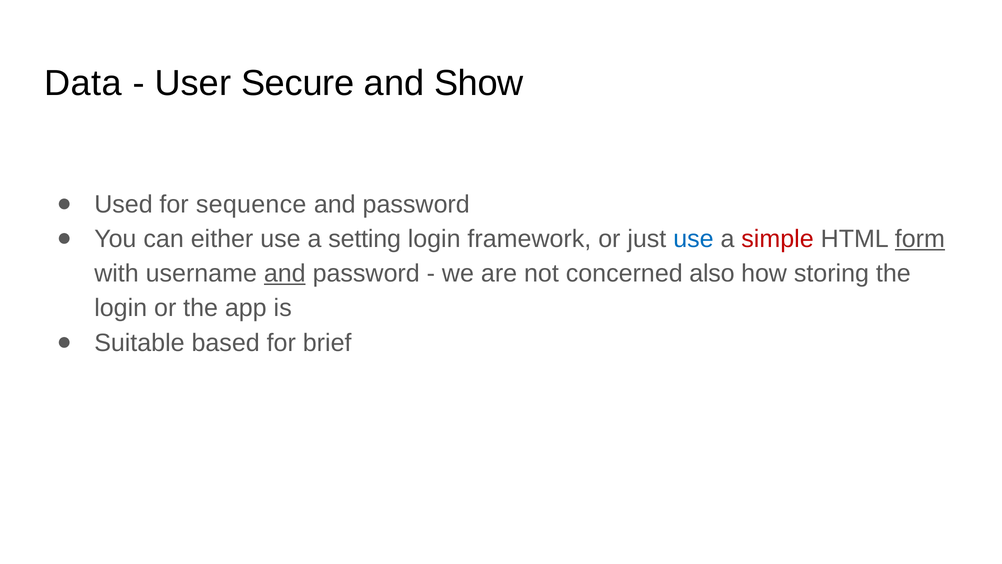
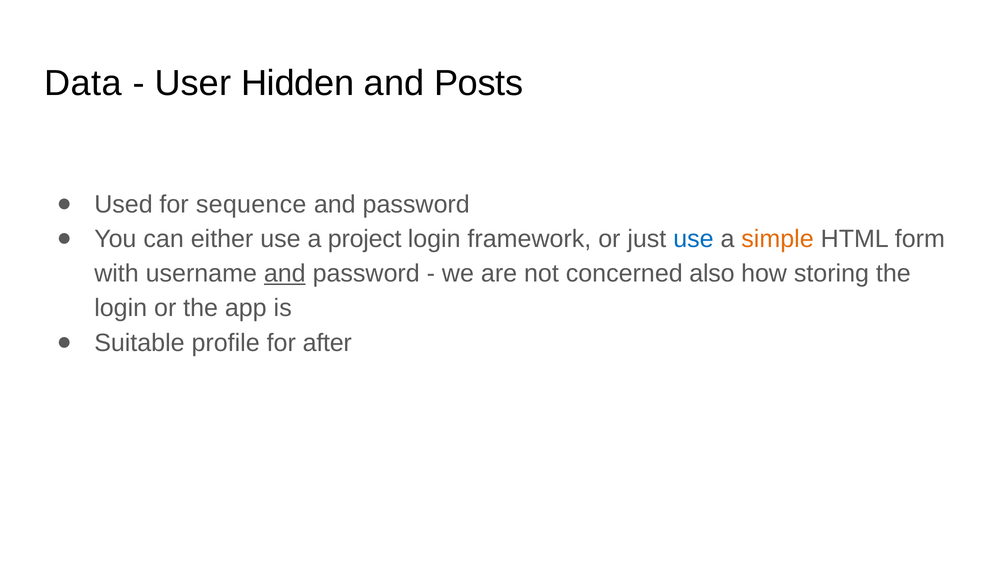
Secure: Secure -> Hidden (298, 83)
Show: Show -> Posts (479, 83)
setting: setting -> project (365, 239)
simple colour: red -> orange (778, 239)
form underline: present -> none (920, 239)
based: based -> profile (226, 343)
brief: brief -> after (327, 343)
